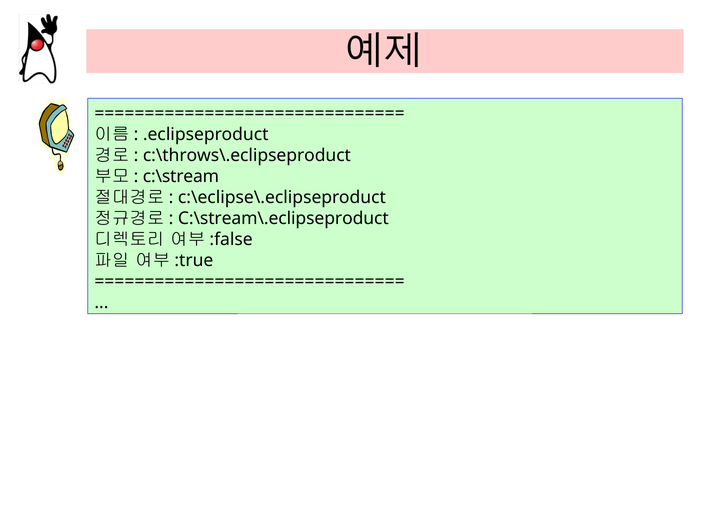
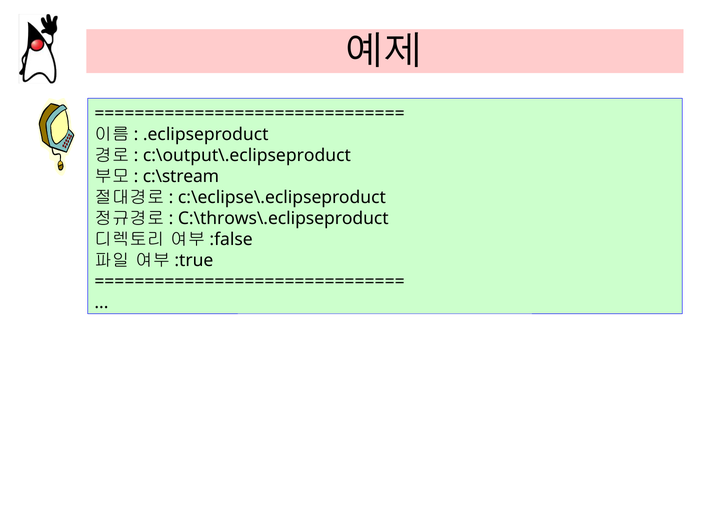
c:\throws\.eclipseproduct: c:\throws\.eclipseproduct -> c:\output\.eclipseproduct (247, 155)
C:\stream\.eclipseproduct: C:\stream\.eclipseproduct -> C:\throws\.eclipseproduct (283, 218)
